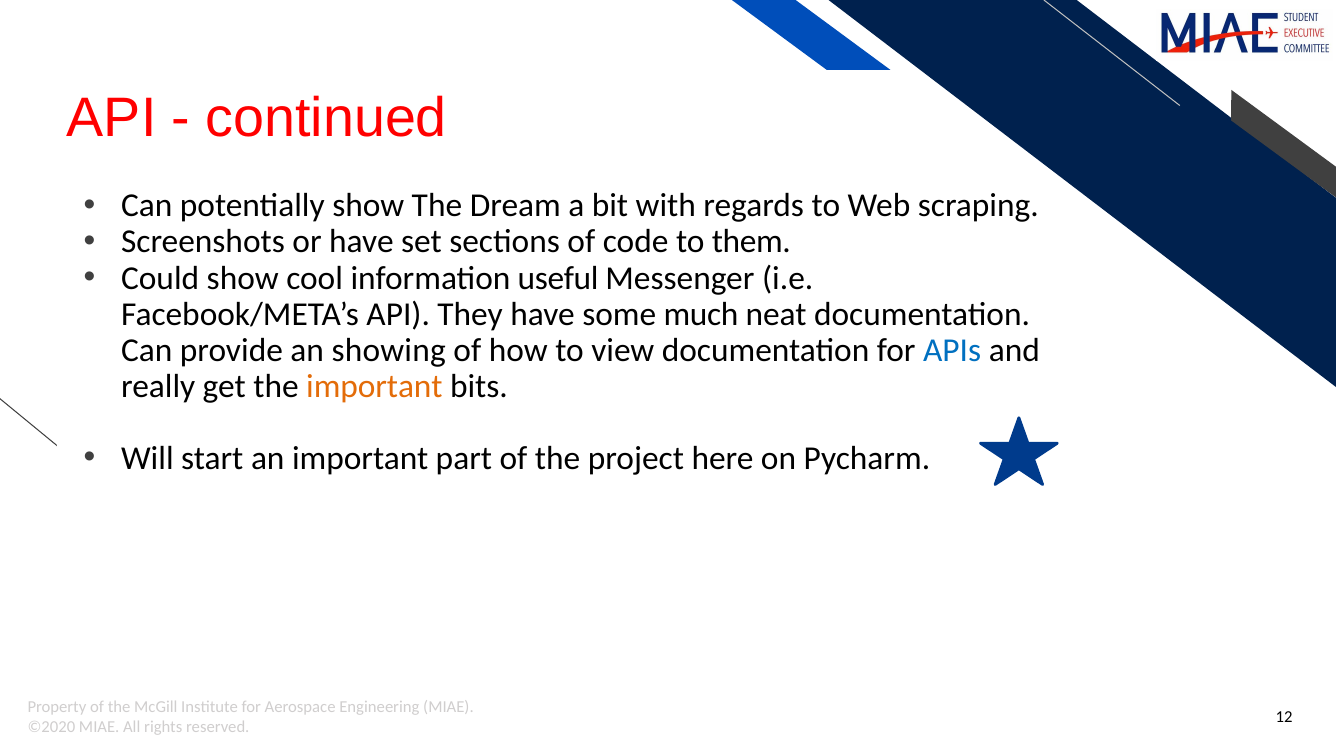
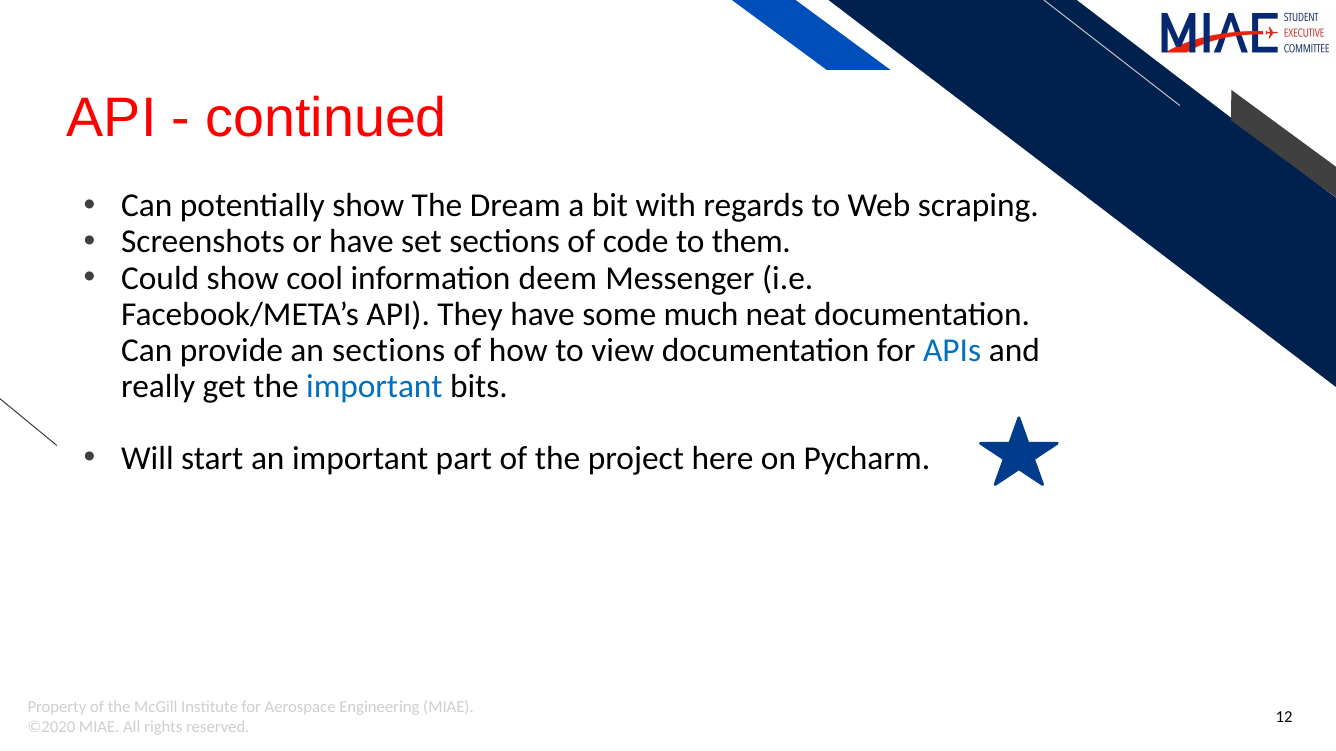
useful: useful -> deem (558, 278)
an showing: showing -> sections (389, 350)
important colour: orange -> blue (374, 386)
